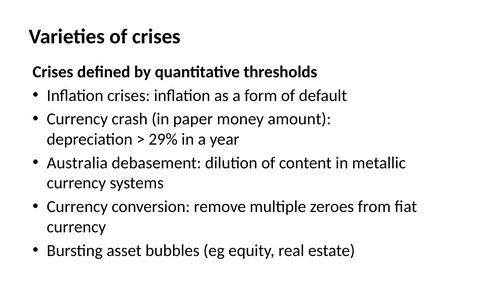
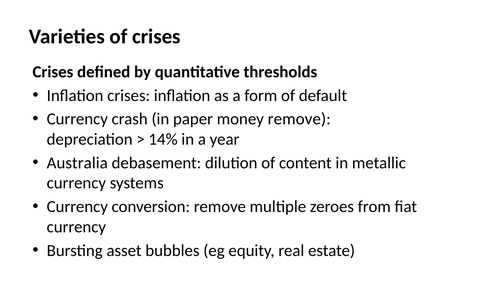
money amount: amount -> remove (299, 119)
29%: 29% -> 14% (163, 139)
